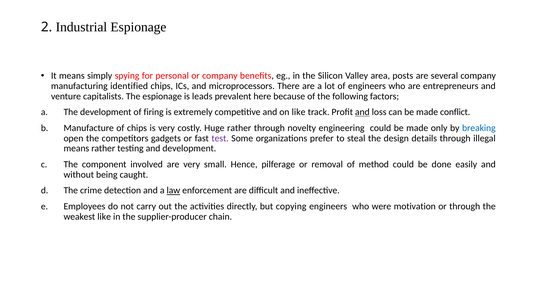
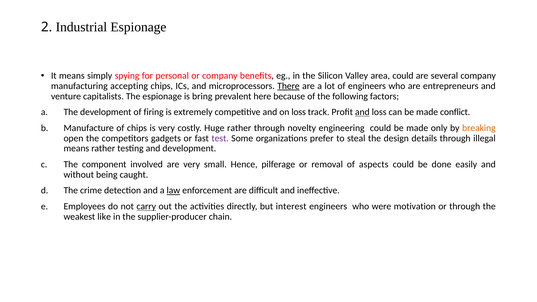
area posts: posts -> could (403, 76)
identified: identified -> accepting (129, 86)
There underline: none -> present (288, 86)
leads: leads -> bring (202, 96)
on like: like -> loss (299, 112)
breaking colour: blue -> orange (479, 128)
method: method -> aspects (374, 164)
carry underline: none -> present (146, 206)
copying: copying -> interest (291, 206)
